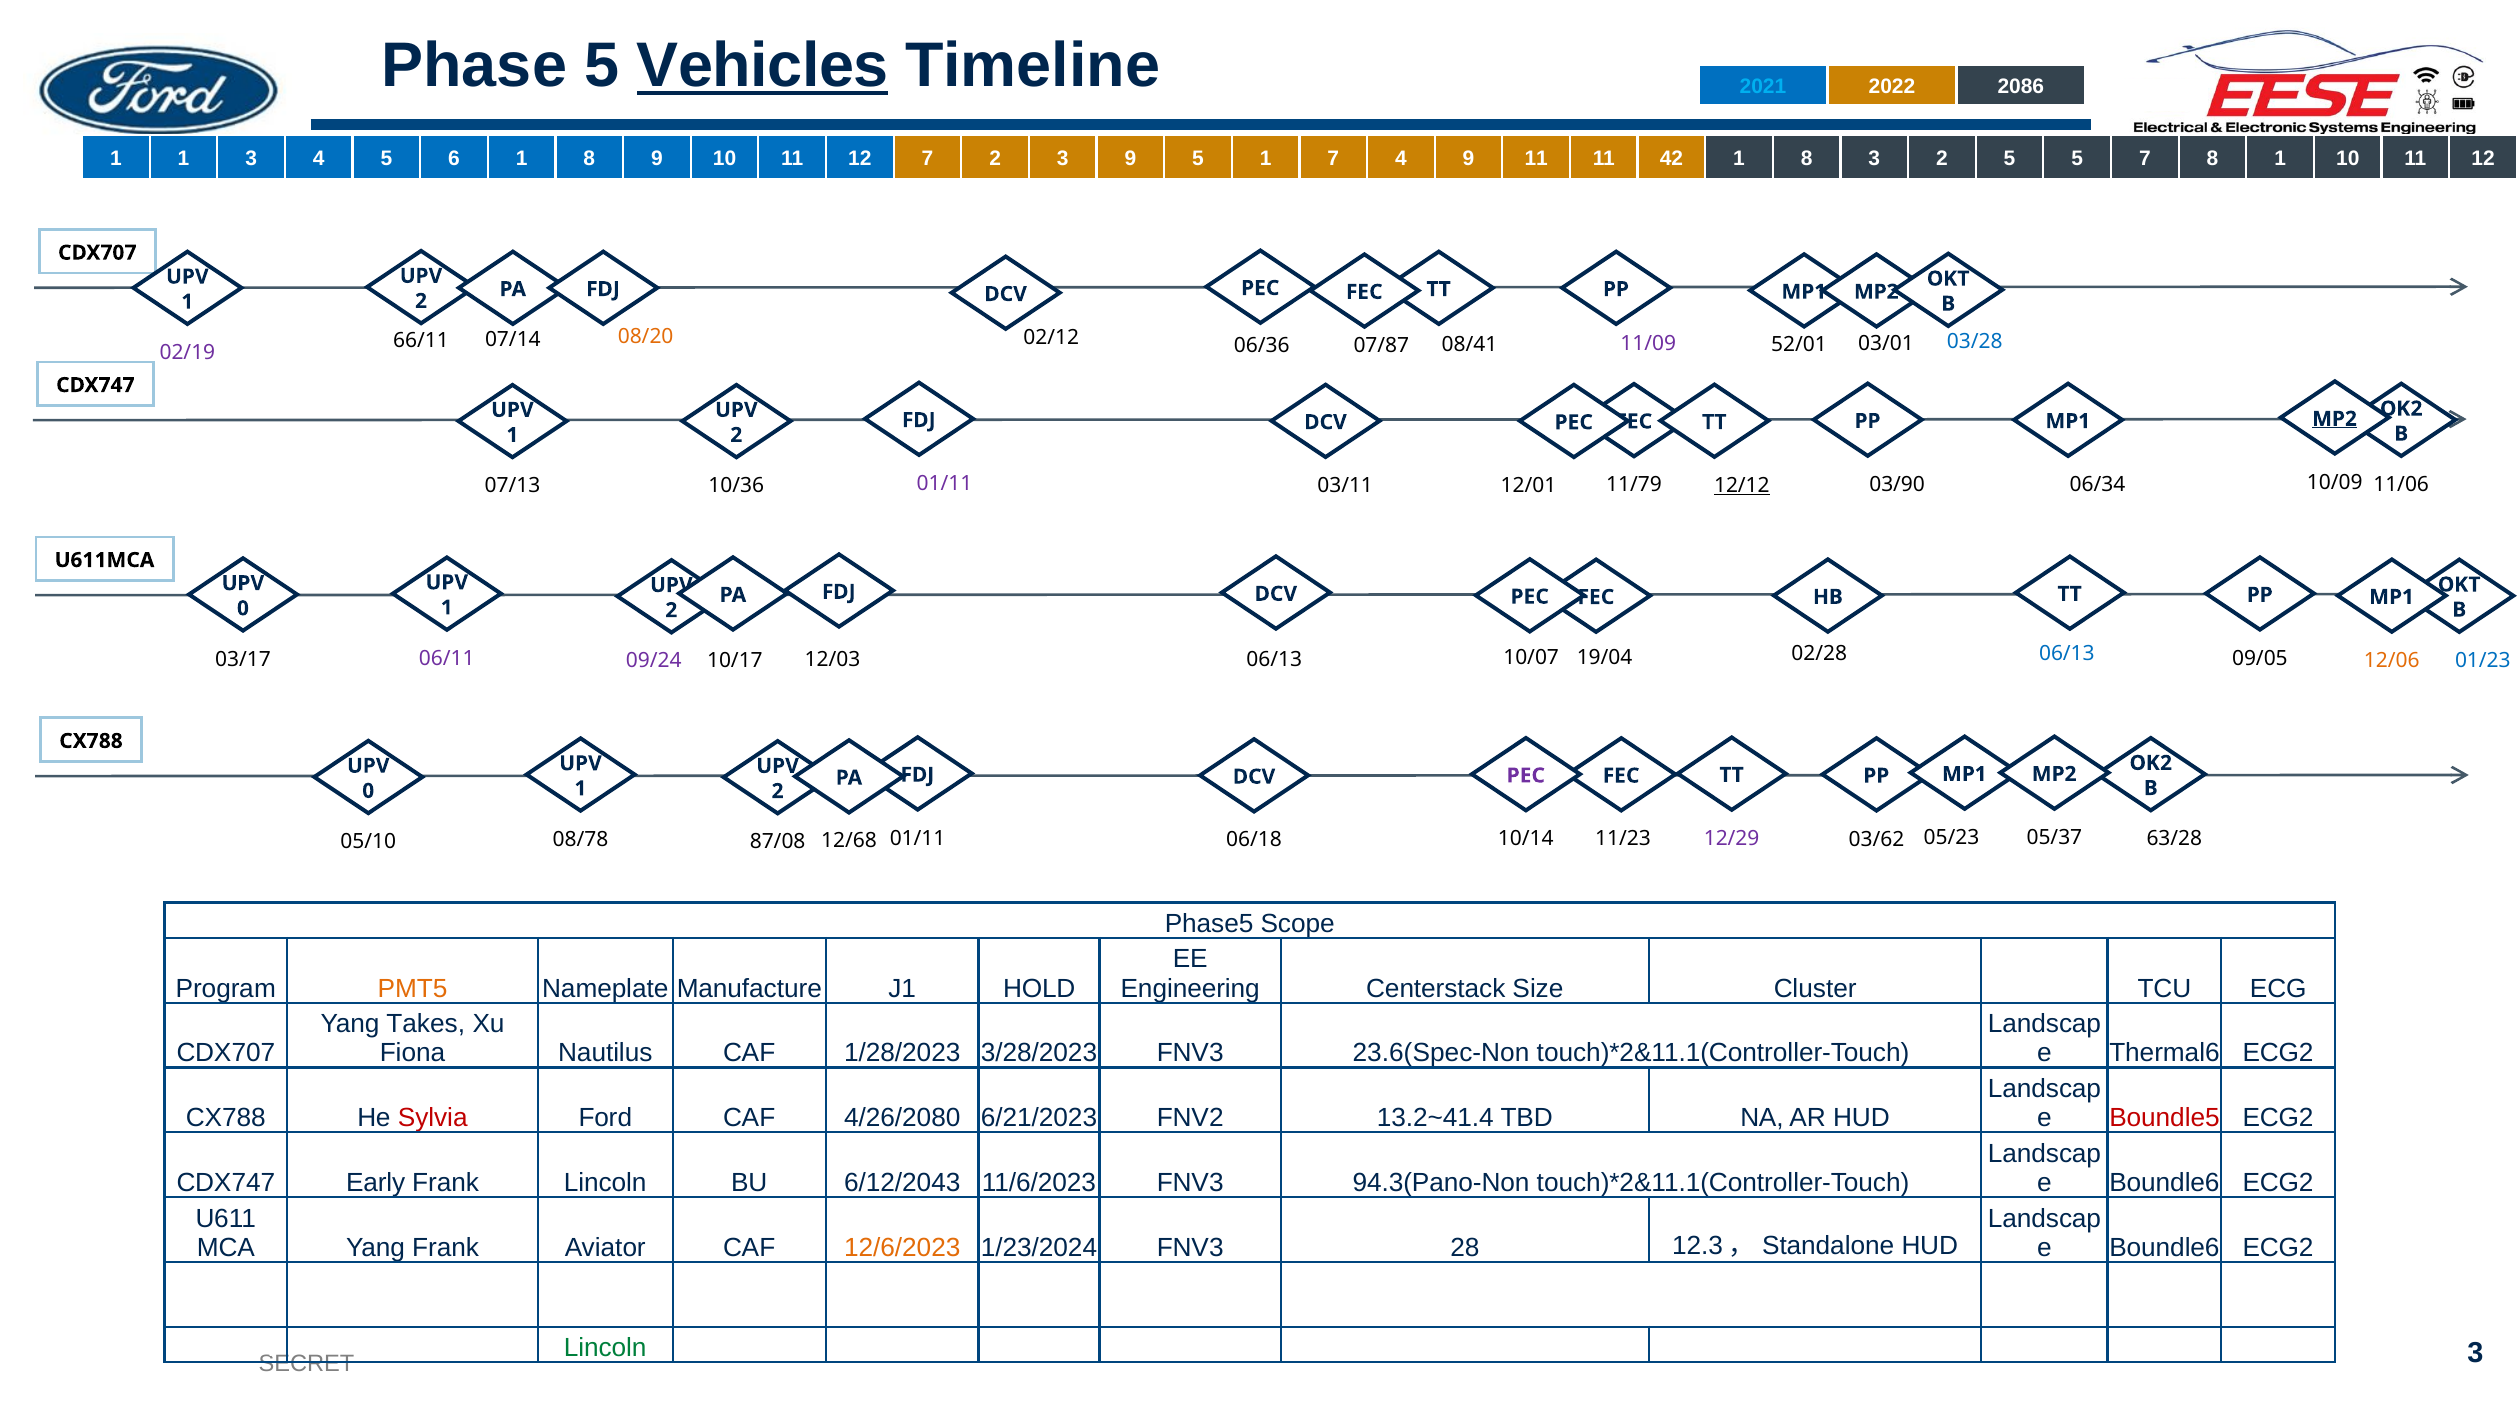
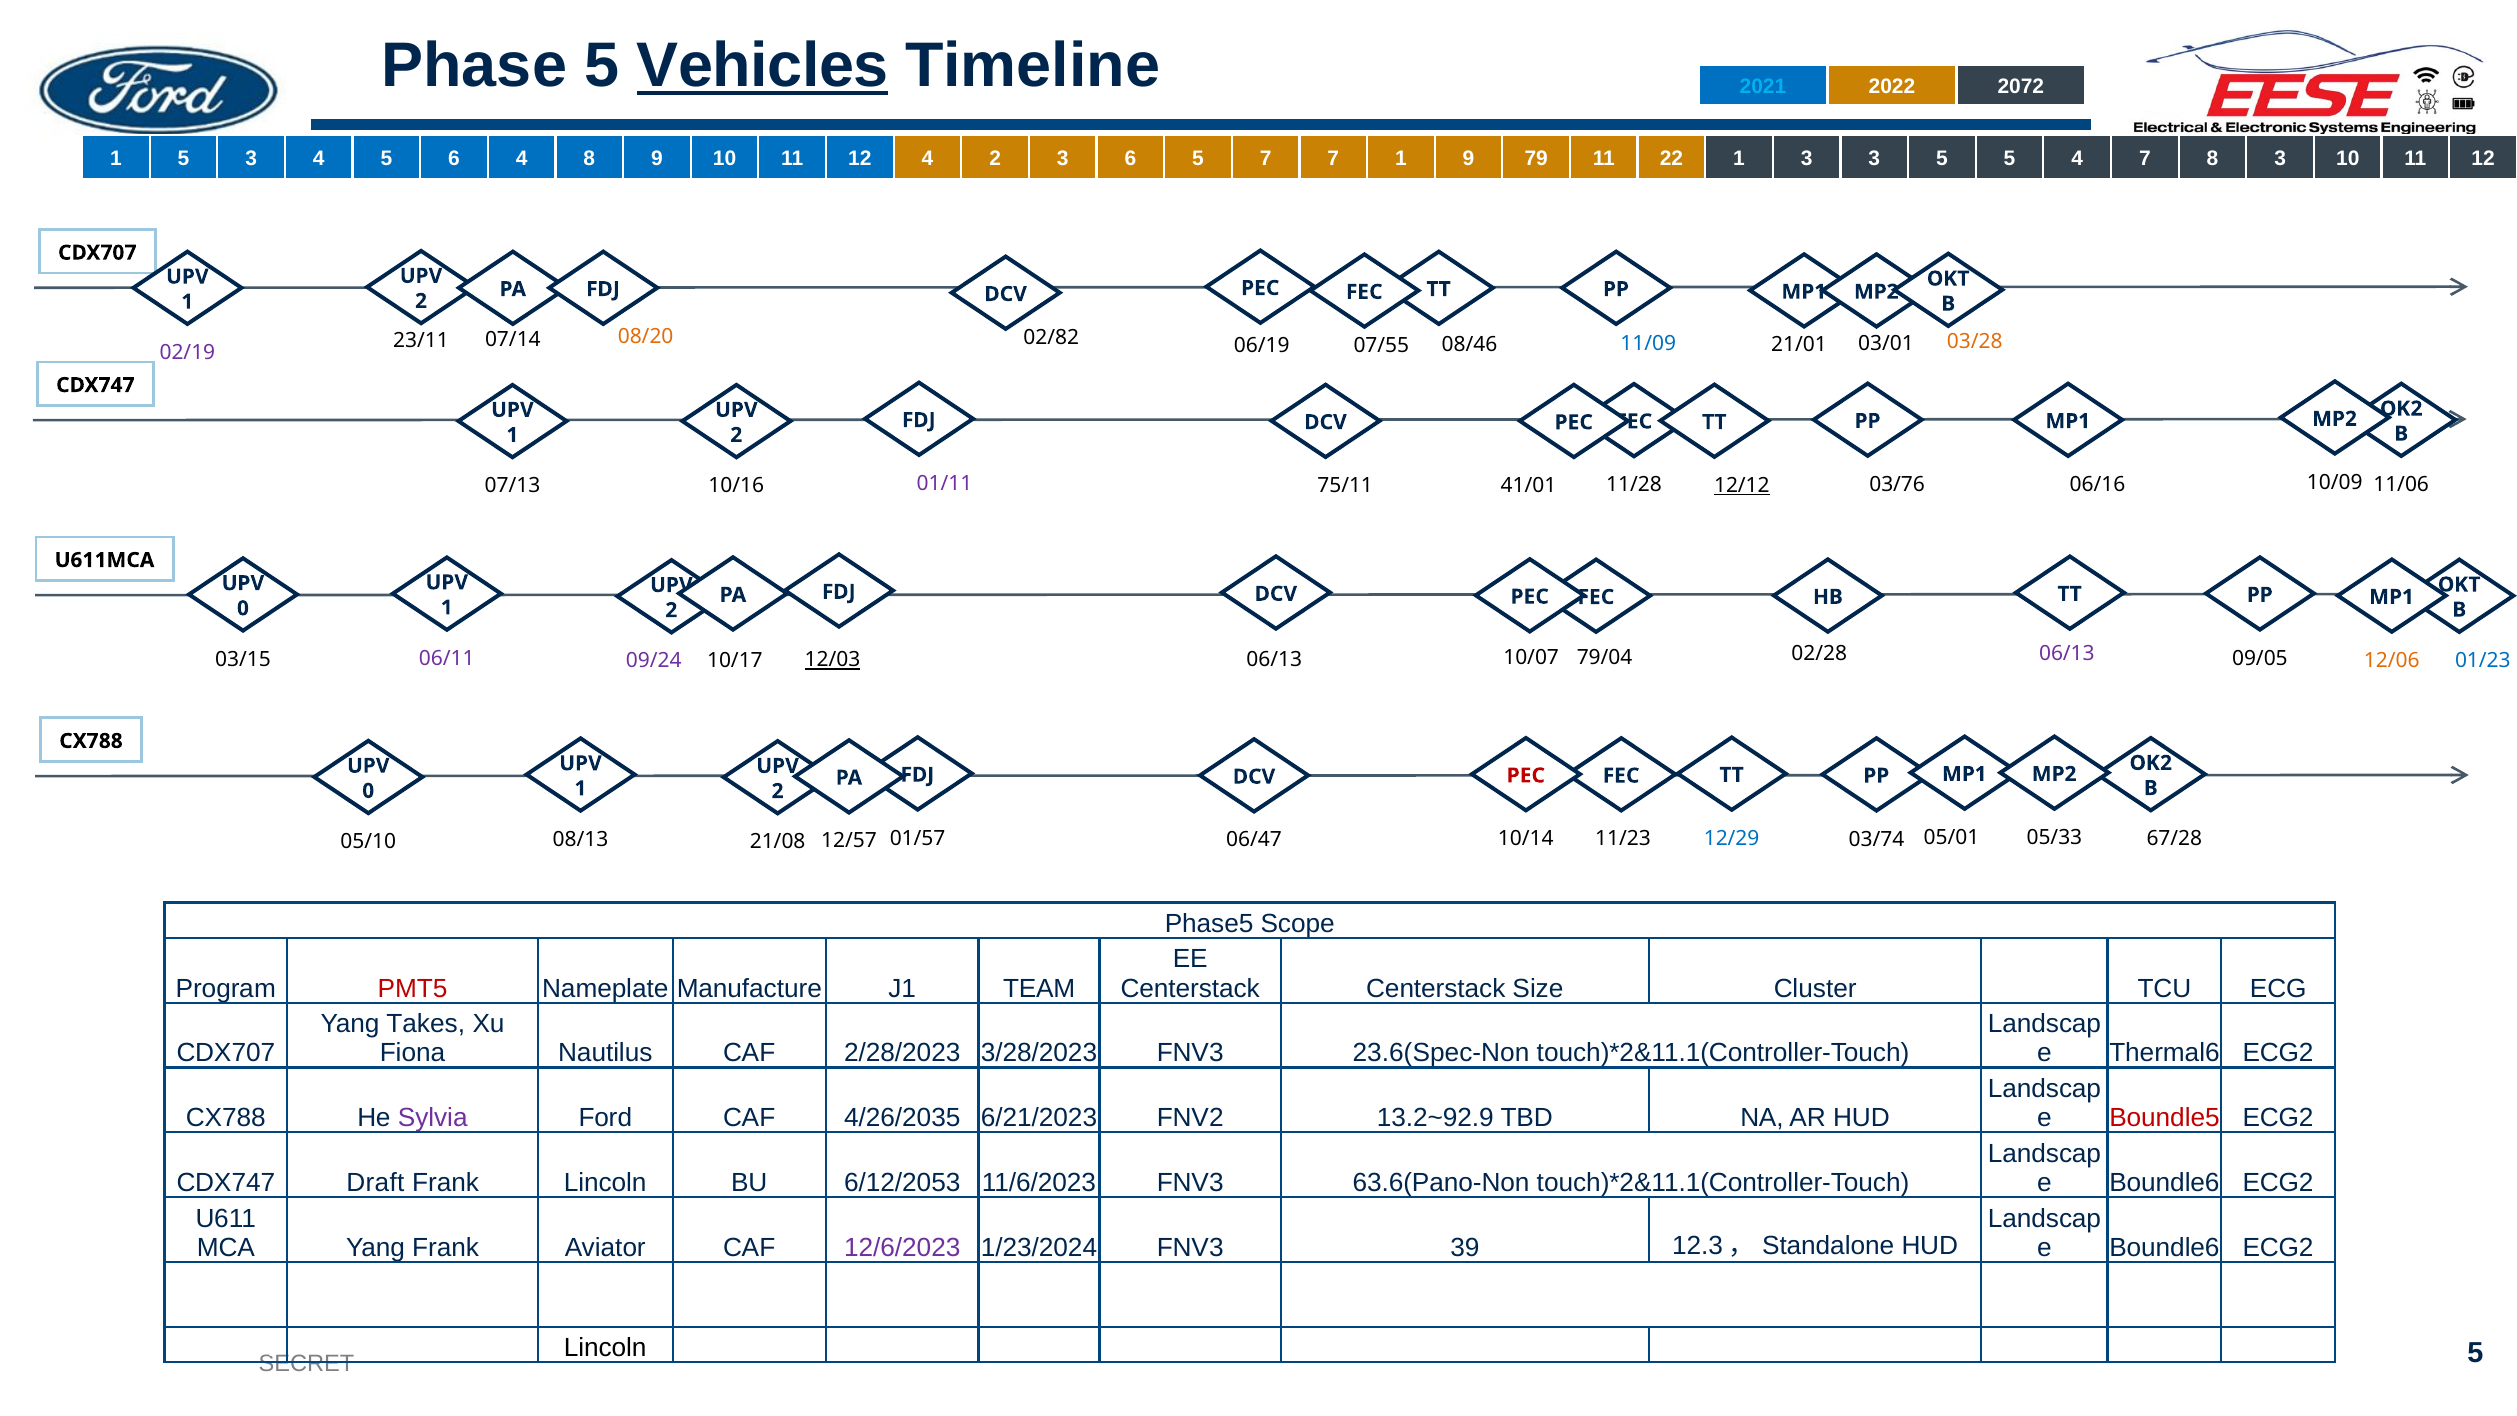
2086: 2086 -> 2072 (2021, 87)
1 1: 1 -> 5 (184, 159)
6 1: 1 -> 4 (522, 159)
12 7: 7 -> 4 (927, 159)
3 9: 9 -> 6 (1130, 159)
5 1: 1 -> 7 (1266, 159)
7 4: 4 -> 1 (1401, 159)
9 11: 11 -> 79 (1536, 159)
42: 42 -> 22 (1671, 159)
8: 8 -> 3 (1807, 159)
3 2: 2 -> 5 (1942, 159)
5 5: 5 -> 4 (2077, 159)
8 1: 1 -> 3 (2280, 159)
02/12: 02/12 -> 02/82 (1051, 337)
66/11: 66/11 -> 23/11 (421, 341)
03/28 colour: blue -> orange (1975, 341)
11/09 colour: purple -> blue (1648, 344)
08/41: 08/41 -> 08/46 (1469, 345)
52/01: 52/01 -> 21/01 (1799, 345)
06/36: 06/36 -> 06/19 (1262, 345)
07/87: 07/87 -> 07/55 (1381, 346)
MP2 underline: present -> none (2335, 419)
03/90: 03/90 -> 03/76 (1897, 484)
06/34: 06/34 -> 06/16 (2097, 484)
11/79: 11/79 -> 11/28 (1634, 485)
03/11: 03/11 -> 75/11 (1345, 486)
12/01: 12/01 -> 41/01 (1529, 486)
10/36: 10/36 -> 10/16 (736, 486)
03/17: 03/17 -> 03/15 (243, 659)
12/03 underline: none -> present (832, 660)
19/04: 19/04 -> 79/04 (1605, 658)
06/13 colour: blue -> purple (2067, 654)
PEC colour: purple -> red (1526, 775)
05/23: 05/23 -> 05/01 (1951, 837)
05/37: 05/37 -> 05/33 (2054, 837)
01/11: 01/11 -> 01/57 (918, 838)
12/29 colour: purple -> blue (1732, 838)
63/28: 63/28 -> 67/28 (2174, 839)
03/62: 03/62 -> 03/74 (1876, 839)
08/78: 08/78 -> 08/13 (580, 839)
06/18: 06/18 -> 06/47 (1254, 840)
12/68: 12/68 -> 12/57 (849, 841)
87/08: 87/08 -> 21/08 (778, 842)
PMT5 colour: orange -> red (412, 988)
HOLD: HOLD -> TEAM (1039, 988)
Engineering: Engineering -> Centerstack (1190, 988)
1/28/2023: 1/28/2023 -> 2/28/2023 (902, 1053)
Sylvia colour: red -> purple (433, 1118)
4/26/2080: 4/26/2080 -> 4/26/2035 (902, 1118)
13.2~41.4: 13.2~41.4 -> 13.2~92.9 (1435, 1118)
Early: Early -> Draft (375, 1183)
6/12/2043: 6/12/2043 -> 6/12/2053 (902, 1183)
94.3(Pano-Non: 94.3(Pano-Non -> 63.6(Pano-Non (1441, 1183)
12/6/2023 colour: orange -> purple (902, 1248)
28: 28 -> 39 (1465, 1248)
Lincoln colour: green -> black (605, 1348)
3: 3 -> 5 (2475, 1353)
